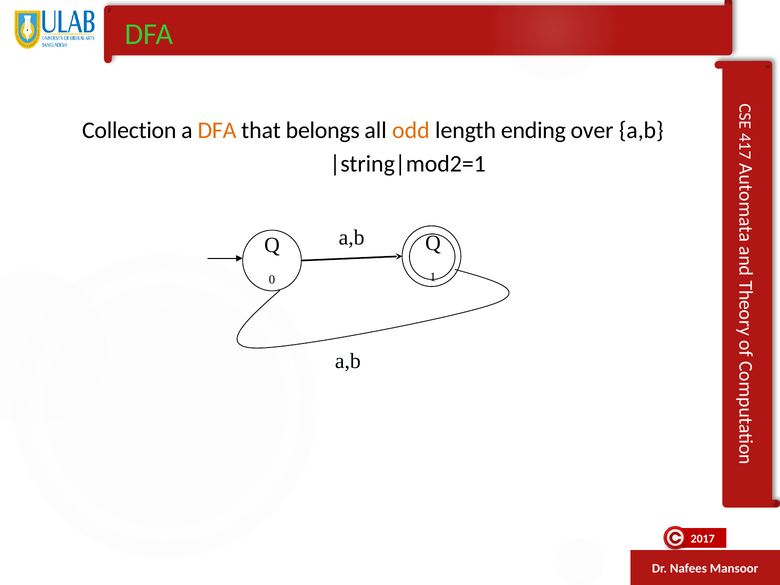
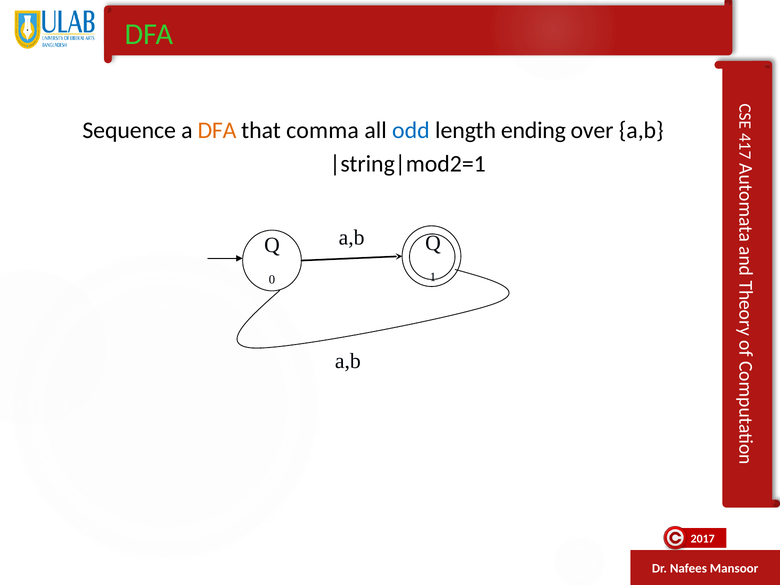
Collection: Collection -> Sequence (129, 130)
belongs: belongs -> comma (323, 130)
odd colour: orange -> blue (411, 130)
